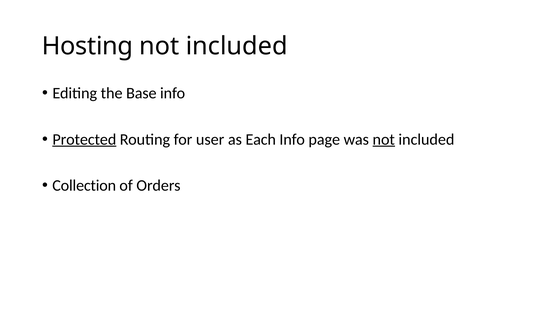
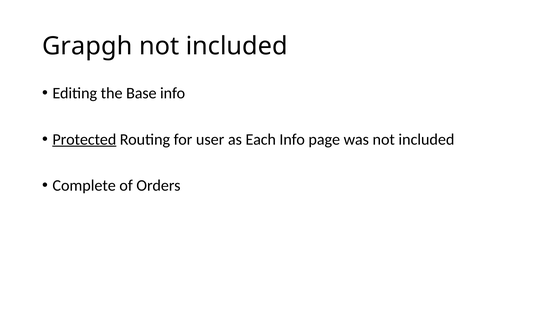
Hosting: Hosting -> Grapgh (87, 46)
not underline: present -> none (384, 140)
Collection: Collection -> Complete (84, 186)
